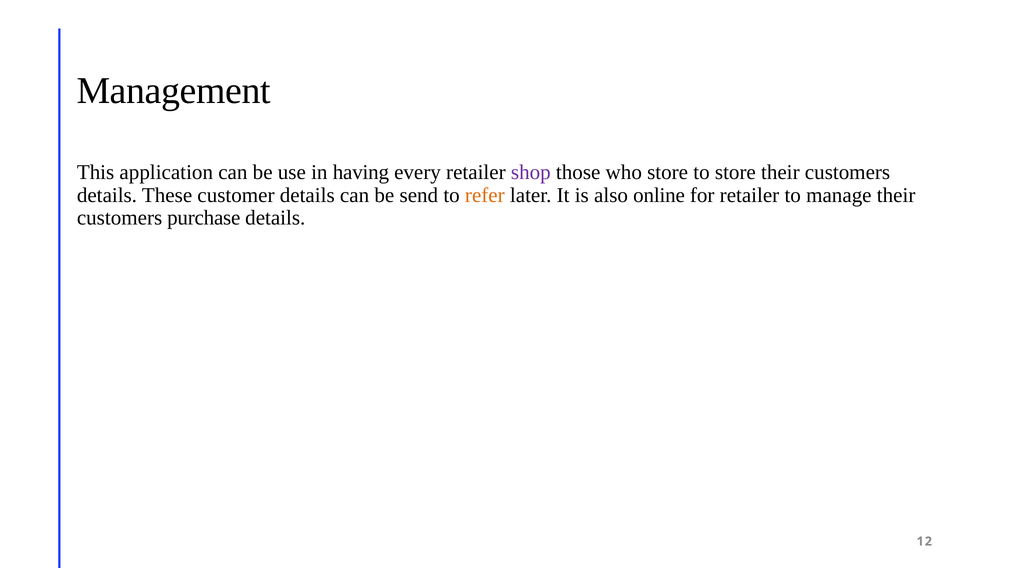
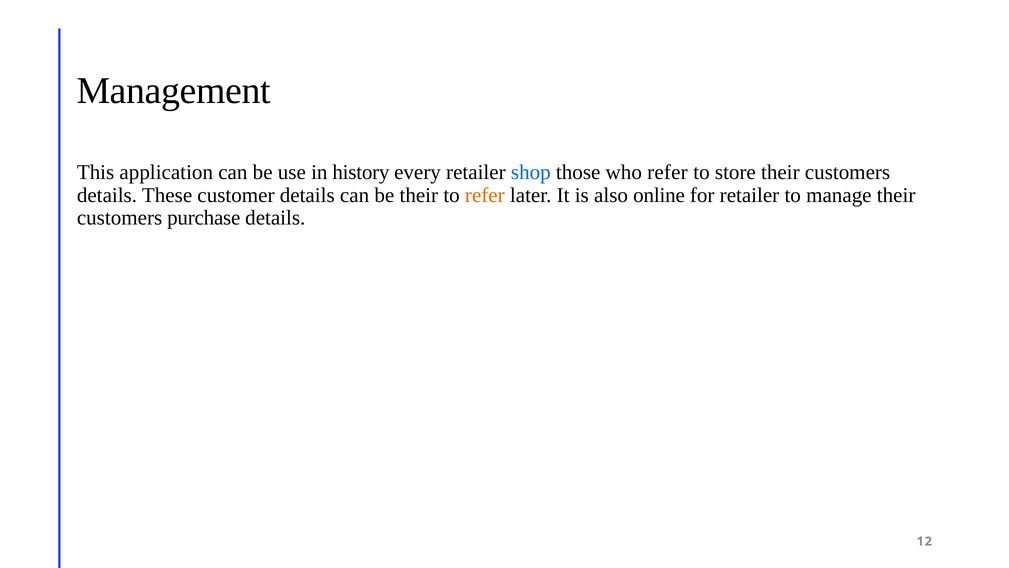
having: having -> history (361, 172)
shop colour: purple -> blue (531, 172)
who store: store -> refer (667, 172)
be send: send -> their (419, 195)
